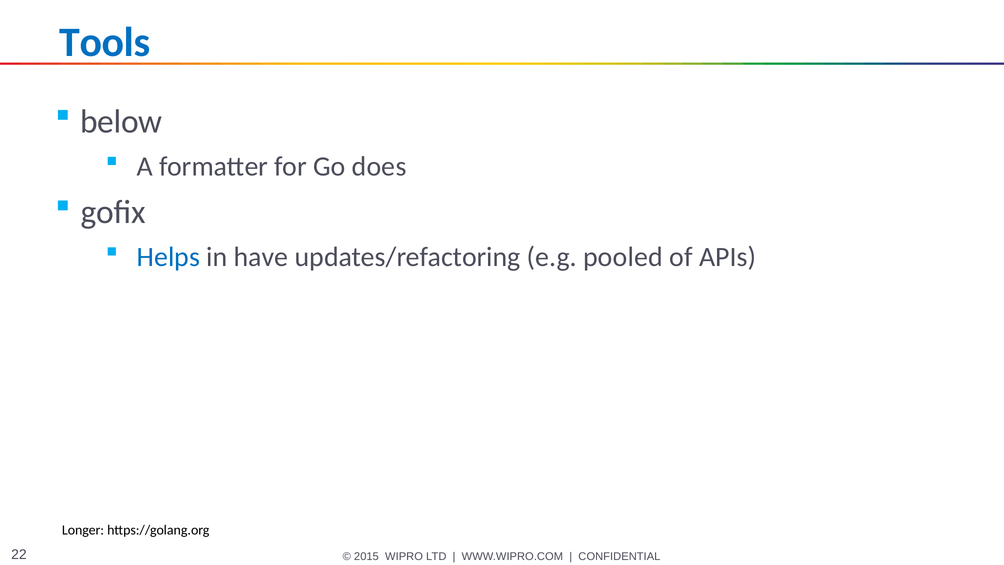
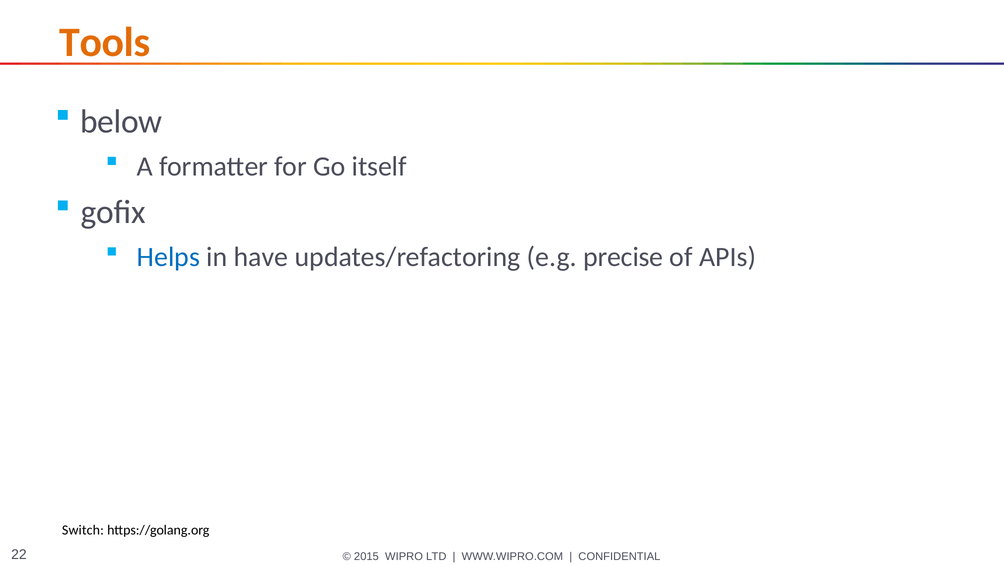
Tools colour: blue -> orange (105, 42)
does: does -> itself (379, 167)
pooled: pooled -> precise (623, 257)
Longer: Longer -> Switch (83, 530)
